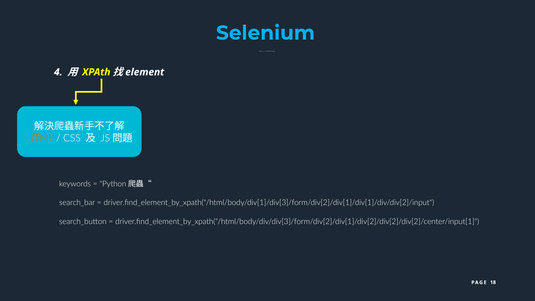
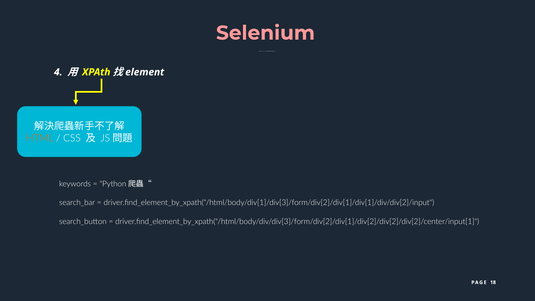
Selenium colour: light blue -> pink (265, 33)
